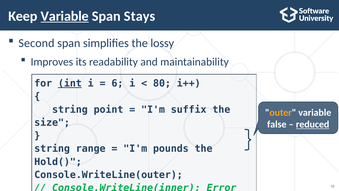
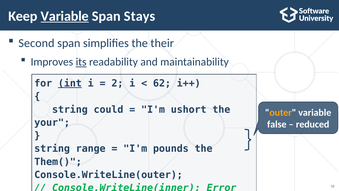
lossy: lossy -> their (162, 43)
its underline: none -> present (81, 62)
6: 6 -> 2 (117, 83)
80: 80 -> 62 (162, 83)
point: point -> could (108, 109)
suffix: suffix -> ushort (189, 109)
size: size -> your (52, 122)
reduced underline: present -> none (313, 124)
Hold(: Hold( -> Them( (58, 162)
